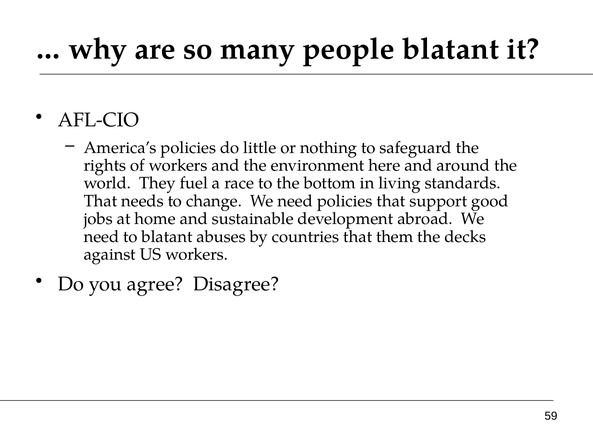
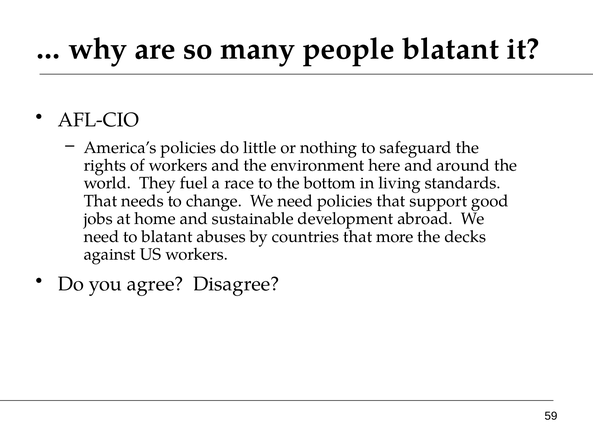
them: them -> more (395, 236)
